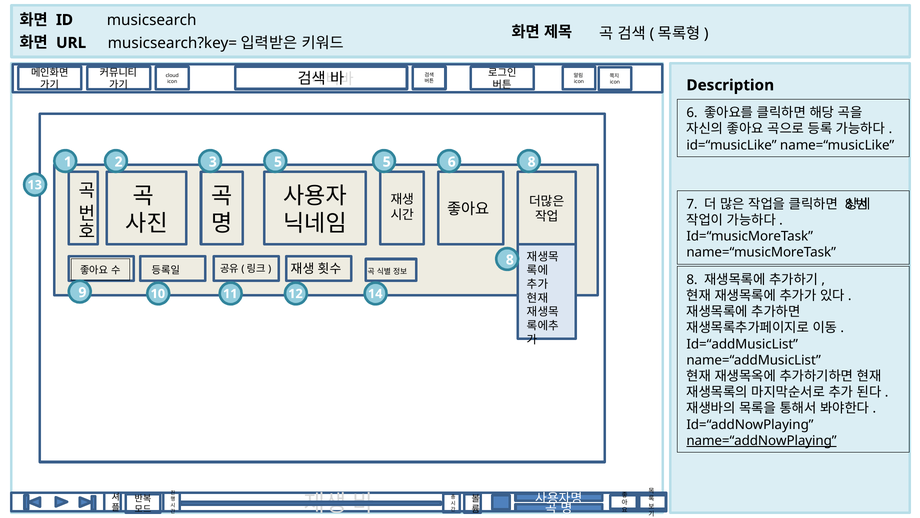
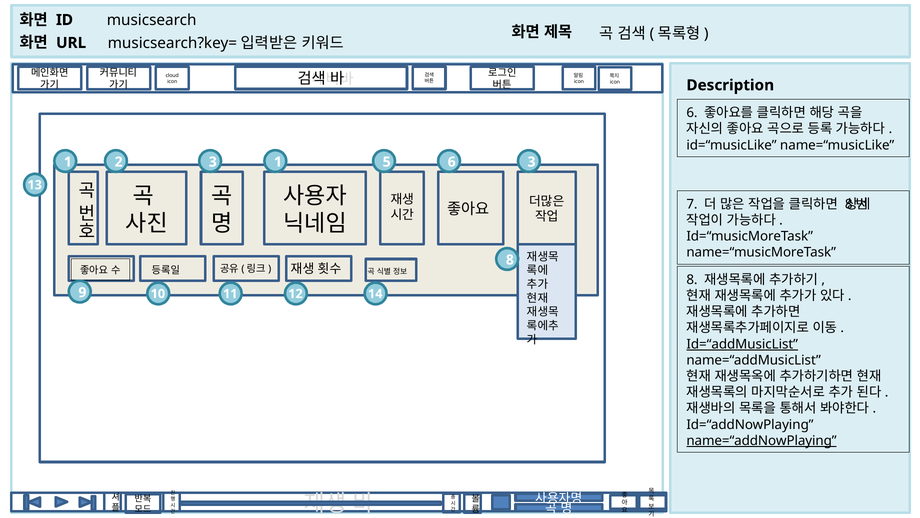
3 5: 5 -> 1 (278, 162)
6 8: 8 -> 3 (532, 162)
Id=“addMusicList underline: none -> present (742, 344)
